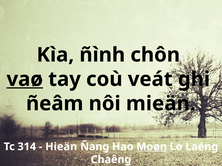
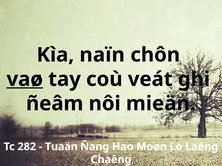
ñình: ñình -> naïn (102, 55)
314: 314 -> 282 (27, 147)
Hieän: Hieän -> Tuaän (61, 147)
Moøn underline: present -> none (152, 147)
